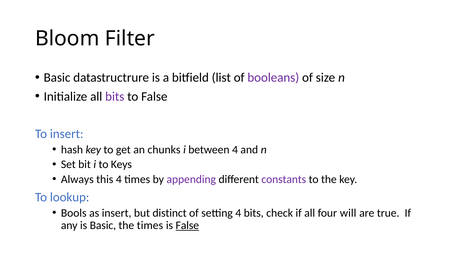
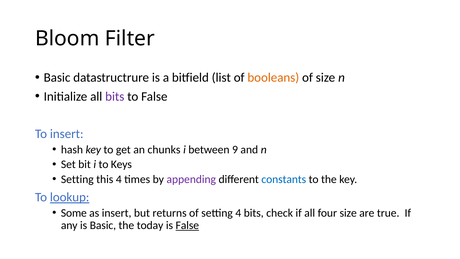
booleans colour: purple -> orange (273, 78)
between 4: 4 -> 9 (235, 149)
Always: Always -> Setting (77, 179)
constants colour: purple -> blue (284, 179)
lookup underline: none -> present (70, 197)
Bools: Bools -> Some (74, 213)
distinct: distinct -> returns (170, 213)
four will: will -> size (348, 213)
the times: times -> today (150, 225)
